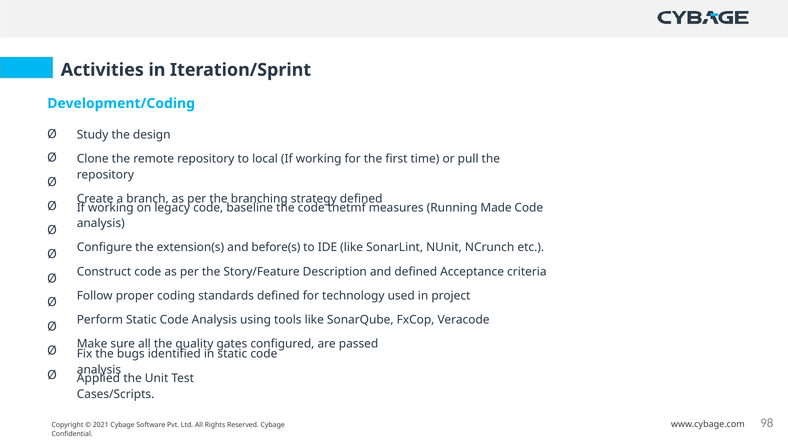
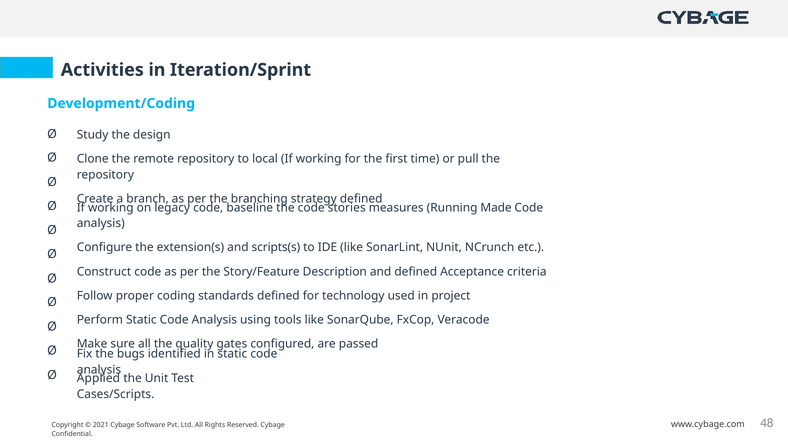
tnetmf: tnetmf -> stories (347, 208)
before(s: before(s -> scripts(s (276, 247)
98: 98 -> 48 (767, 423)
